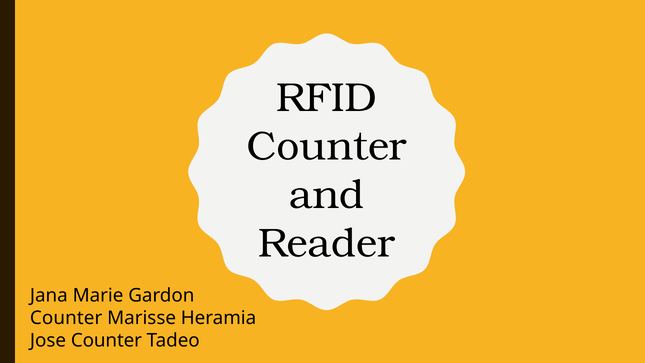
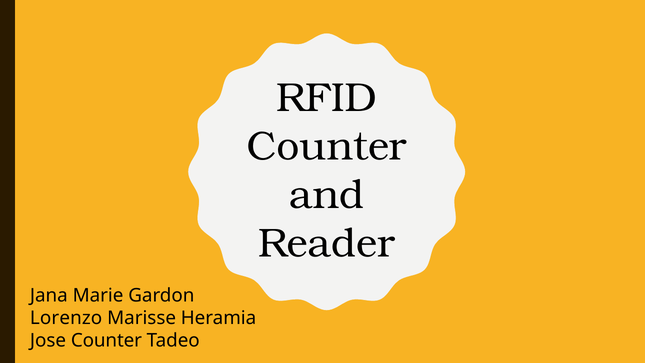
Counter: Counter -> Lorenzo (66, 318)
